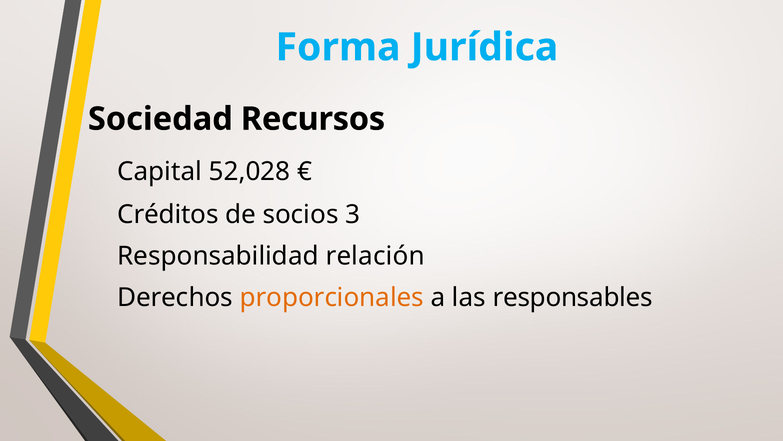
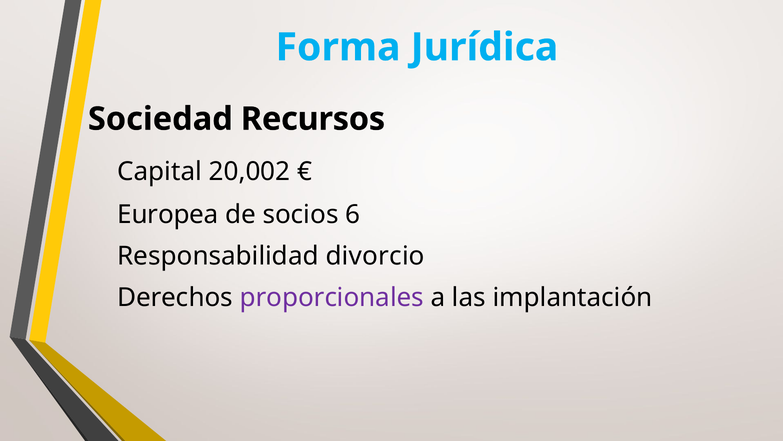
52,028: 52,028 -> 20,002 (250, 172)
Créditos: Créditos -> Europea (168, 214)
3: 3 -> 6 (353, 214)
relación: relación -> divorcio (375, 256)
proporcionales colour: orange -> purple (332, 297)
responsables: responsables -> implantación (573, 297)
